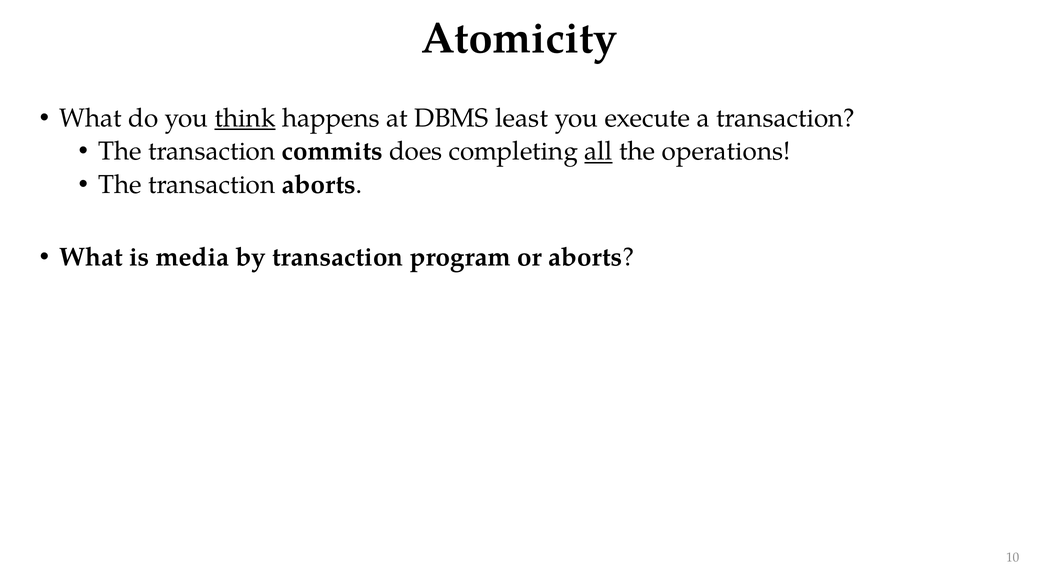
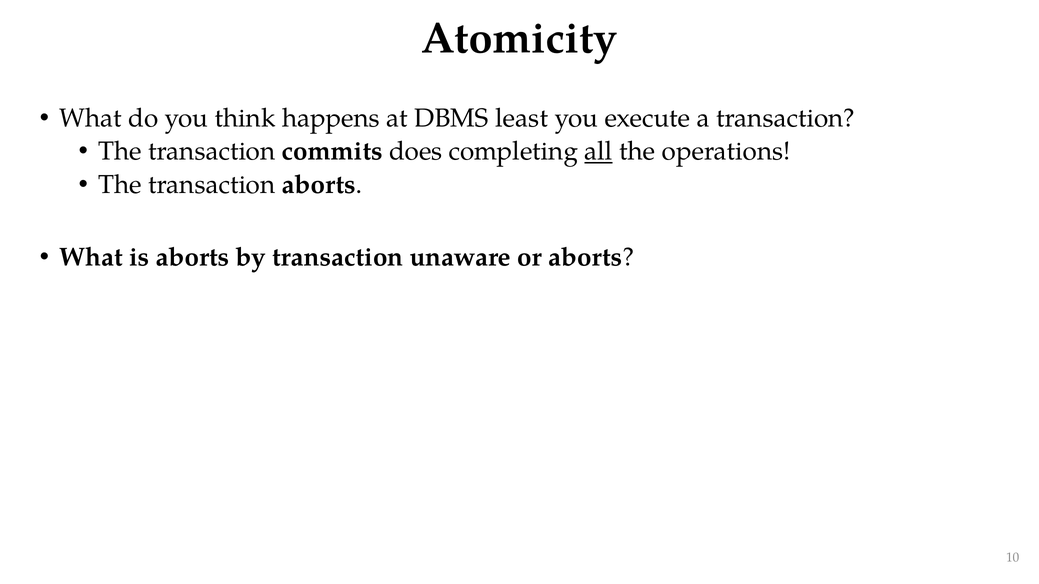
think underline: present -> none (245, 118)
is media: media -> aborts (193, 257)
program: program -> unaware (460, 257)
